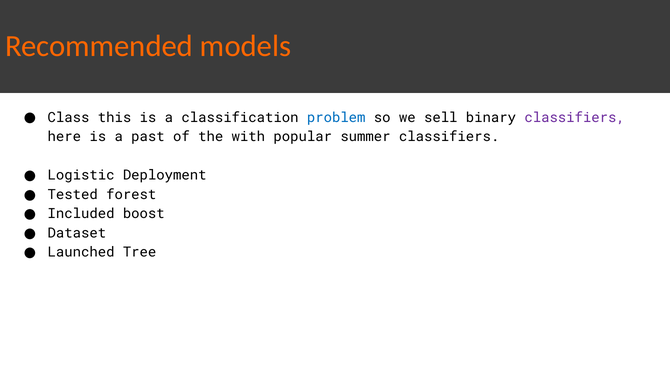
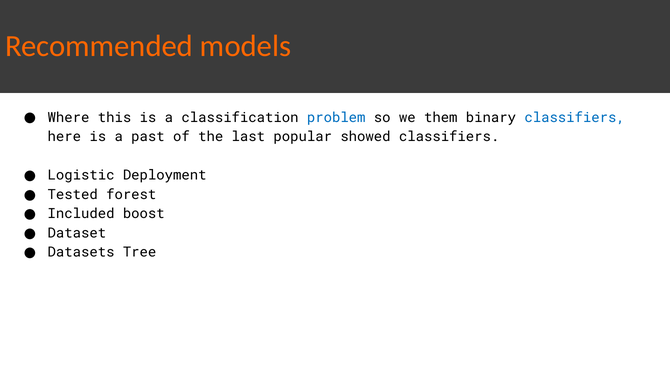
Class: Class -> Where (69, 117)
sell: sell -> them (441, 117)
classifiers colour: purple -> blue (575, 117)
with: with -> last (248, 137)
summer: summer -> showed (365, 137)
Launched: Launched -> Datasets (81, 252)
